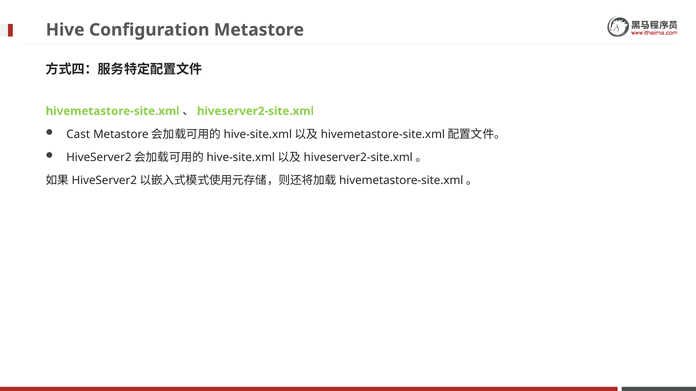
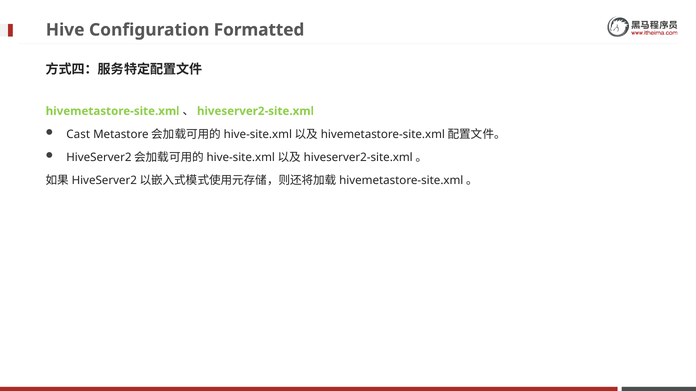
Metastore: Metastore -> Formatted (259, 30)
